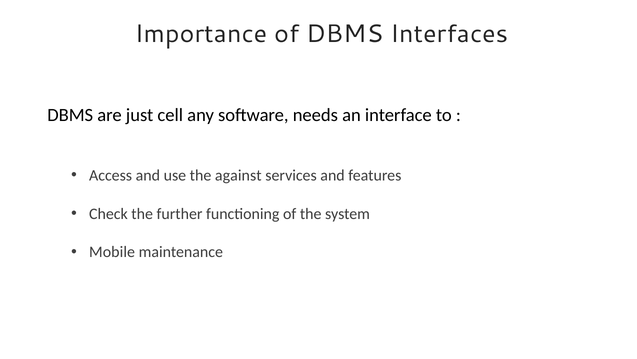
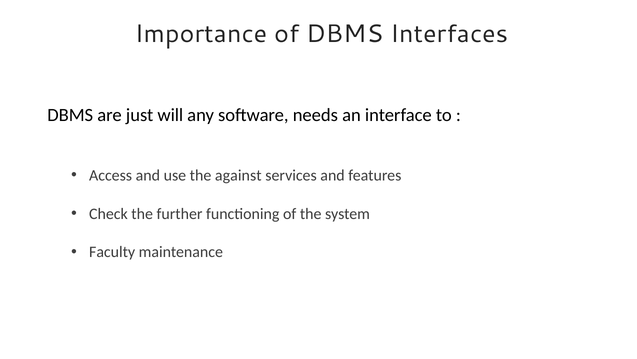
cell: cell -> will (170, 115)
Mobile: Mobile -> Faculty (112, 252)
